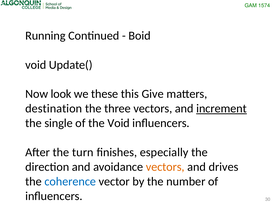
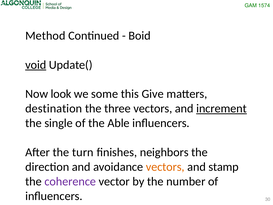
Running: Running -> Method (45, 36)
void underline: none -> present (36, 65)
these: these -> some (105, 94)
the Void: Void -> Able (119, 123)
especially: especially -> neighbors (164, 152)
drives: drives -> stamp (224, 167)
coherence colour: blue -> purple (70, 181)
